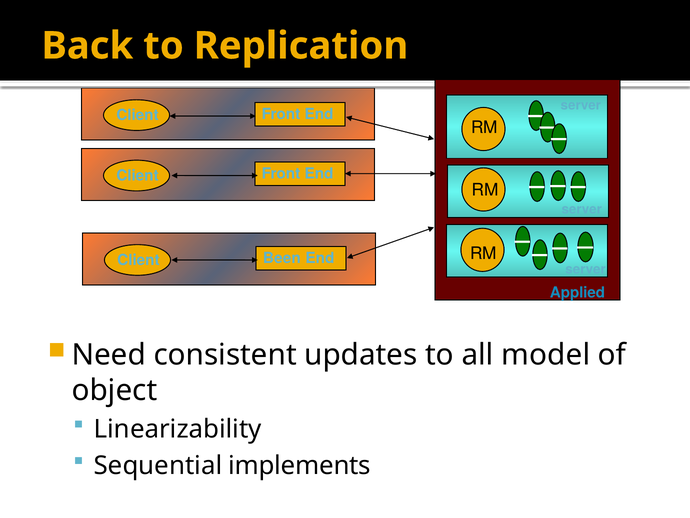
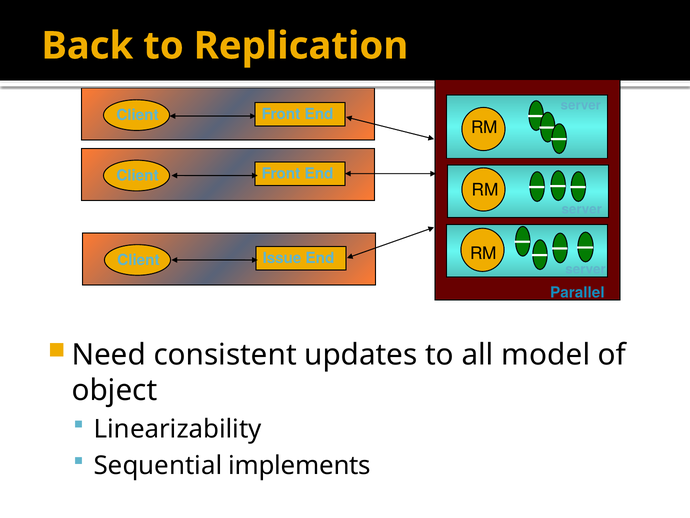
Been: Been -> Issue (282, 258)
Applied: Applied -> Parallel (577, 292)
